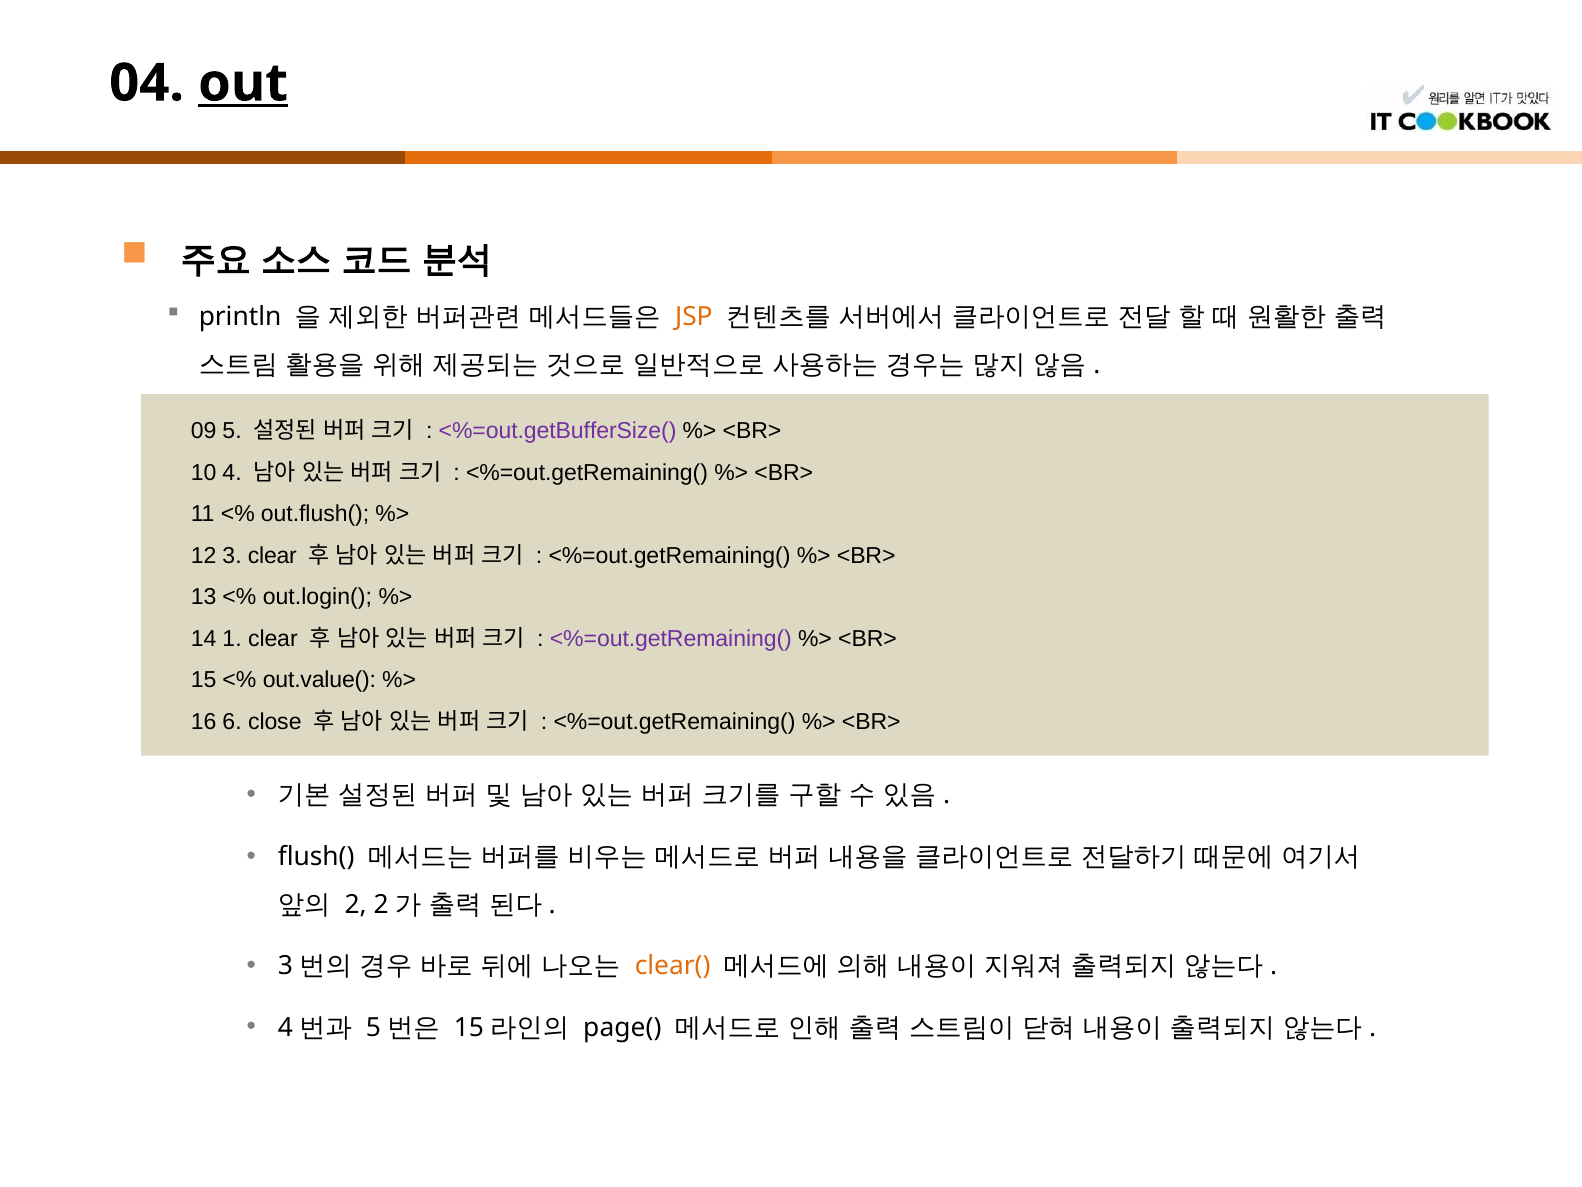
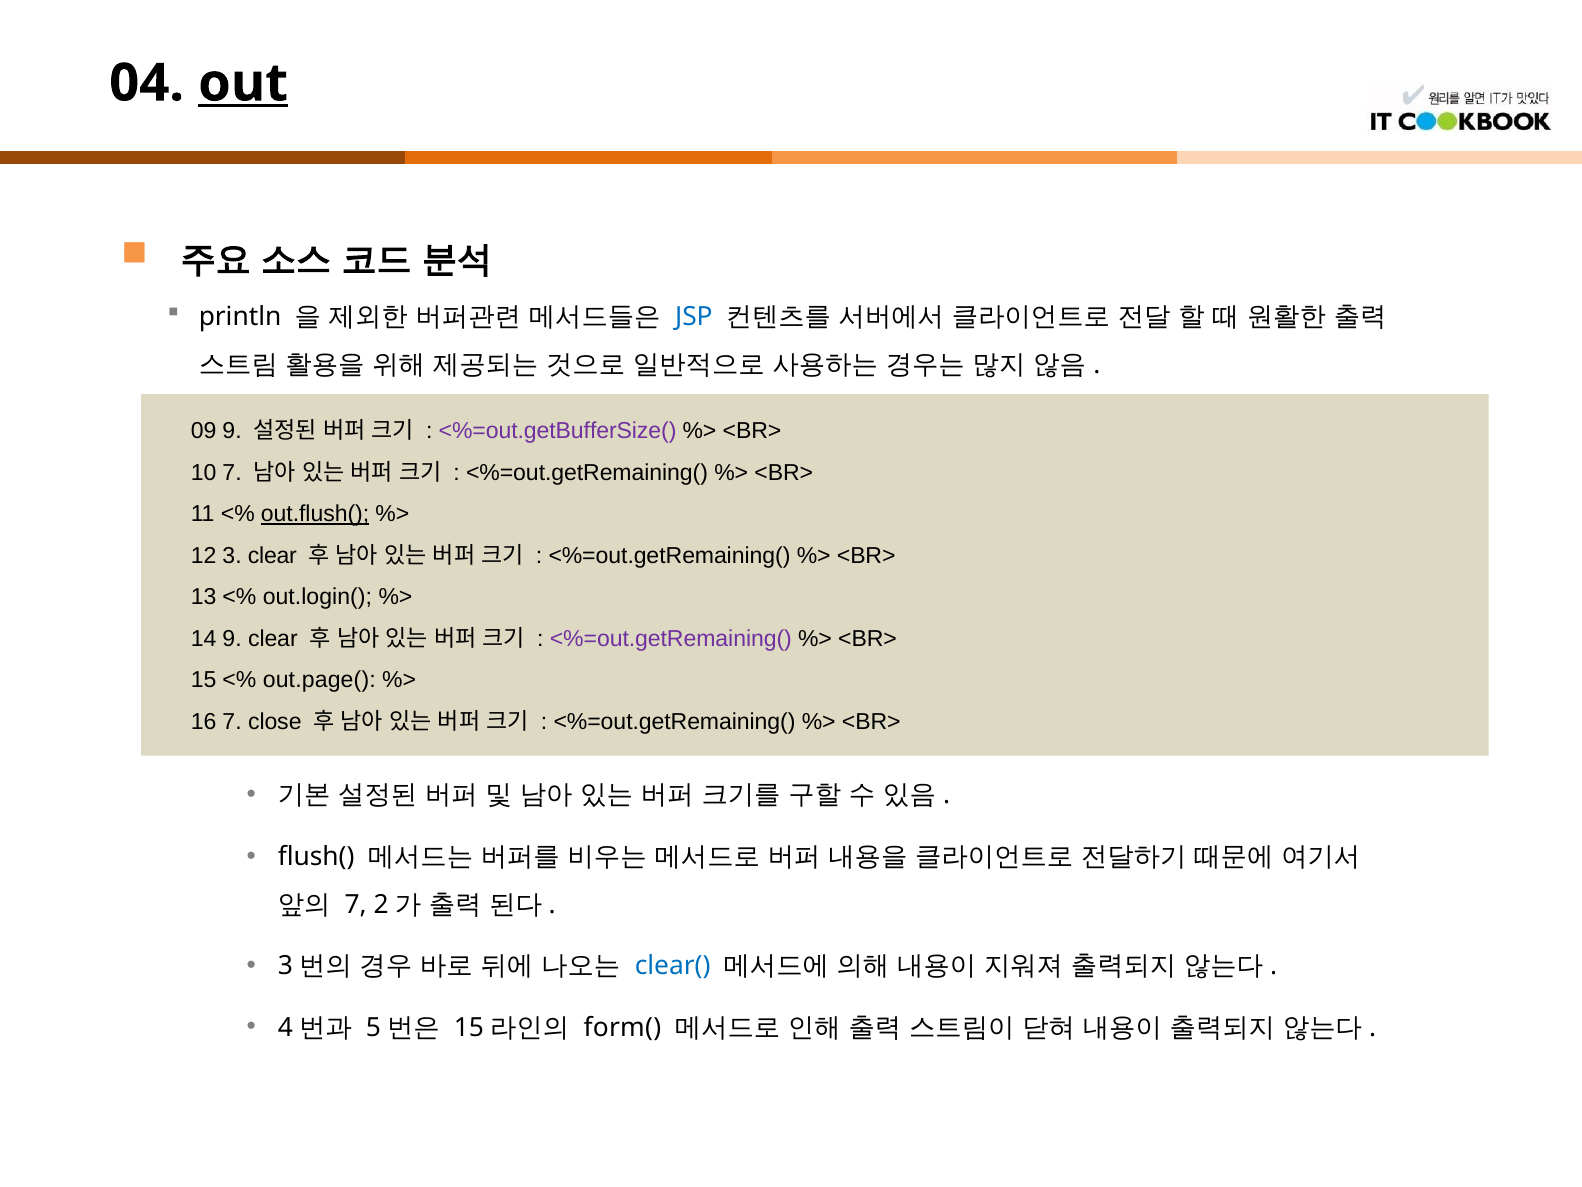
JSP colour: orange -> blue (694, 317)
09 5: 5 -> 9 (232, 431)
10 4: 4 -> 7 (232, 473)
out.flush( underline: none -> present (315, 514)
14 1: 1 -> 9 (232, 638)
out.value(: out.value( -> out.page( (319, 680)
16 6: 6 -> 7 (232, 721)
2: 2 -> 7 (356, 904)
clear( colour: orange -> blue (673, 965)
page(: page( -> form( (622, 1027)
